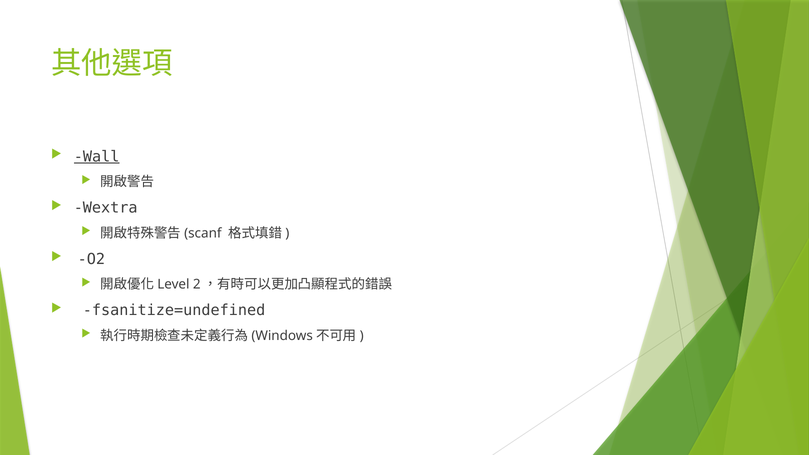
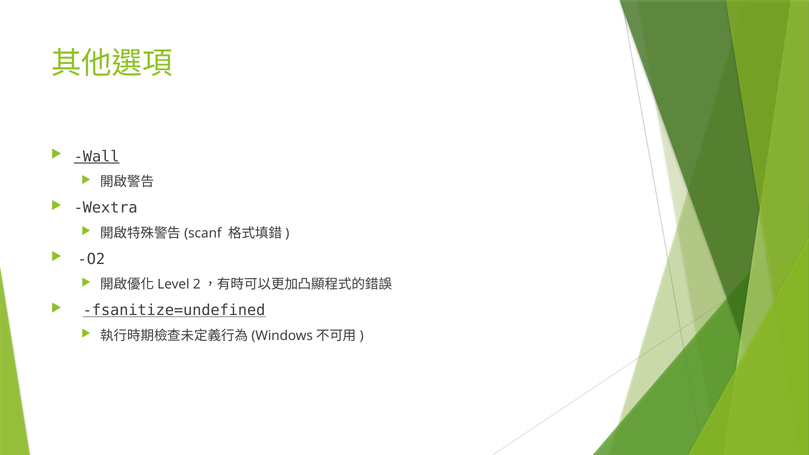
fsanitize=undefined underline: none -> present (174, 310)
